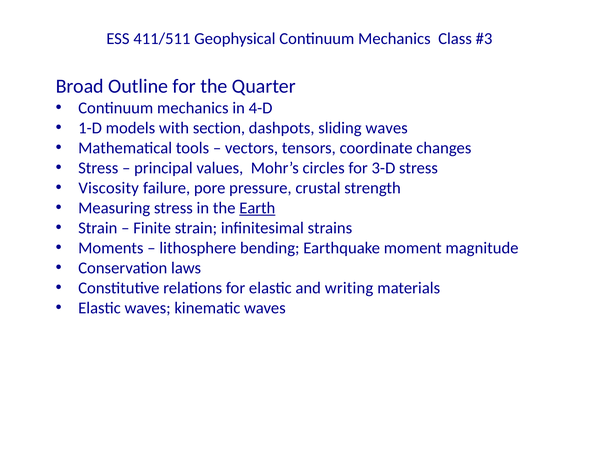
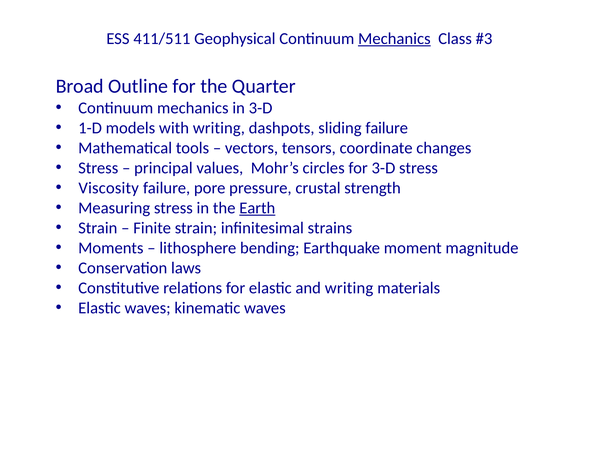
Mechanics underline: none -> present (394, 39)
in 4-D: 4-D -> 3-D (261, 108)
with section: section -> writing (219, 128)
sliding waves: waves -> failure (387, 128)
